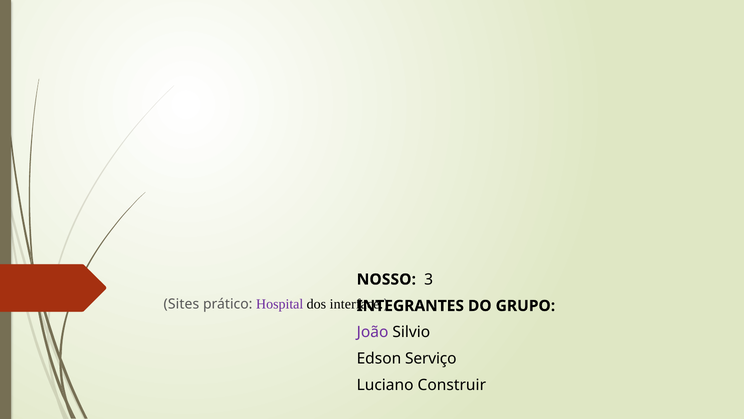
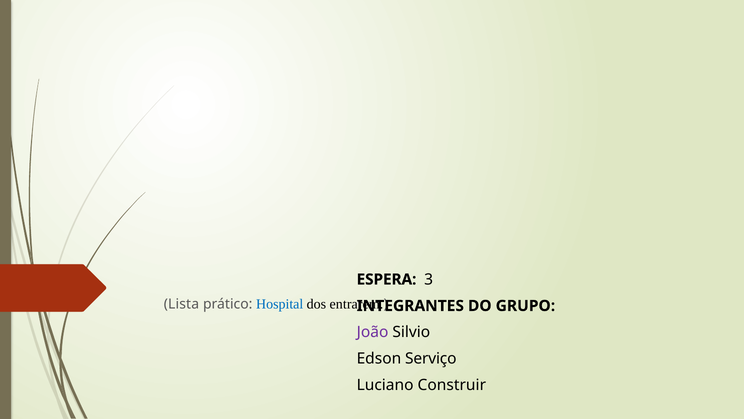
NOSSO: NOSSO -> ESPERA (386, 279)
Sites: Sites -> Lista (181, 304)
Hospital colour: purple -> blue (280, 304)
interface: interface -> entrarem (356, 304)
